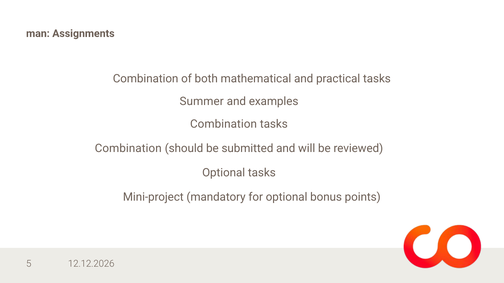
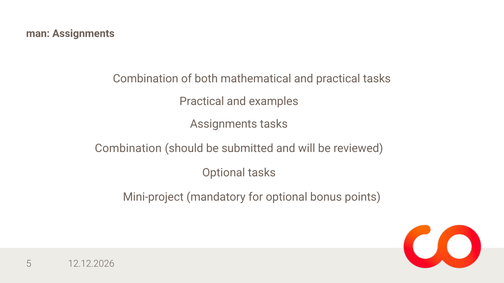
Summer: Summer -> Practical (202, 102)
Combination: Combination -> Assignments (224, 124)
